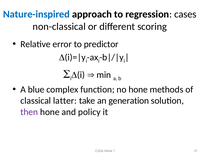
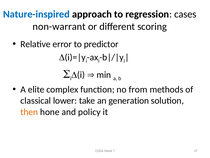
non-classical: non-classical -> non-warrant (59, 26)
blue: blue -> elite (36, 89)
no hone: hone -> from (138, 89)
latter: latter -> lower (65, 100)
then colour: purple -> orange (29, 112)
